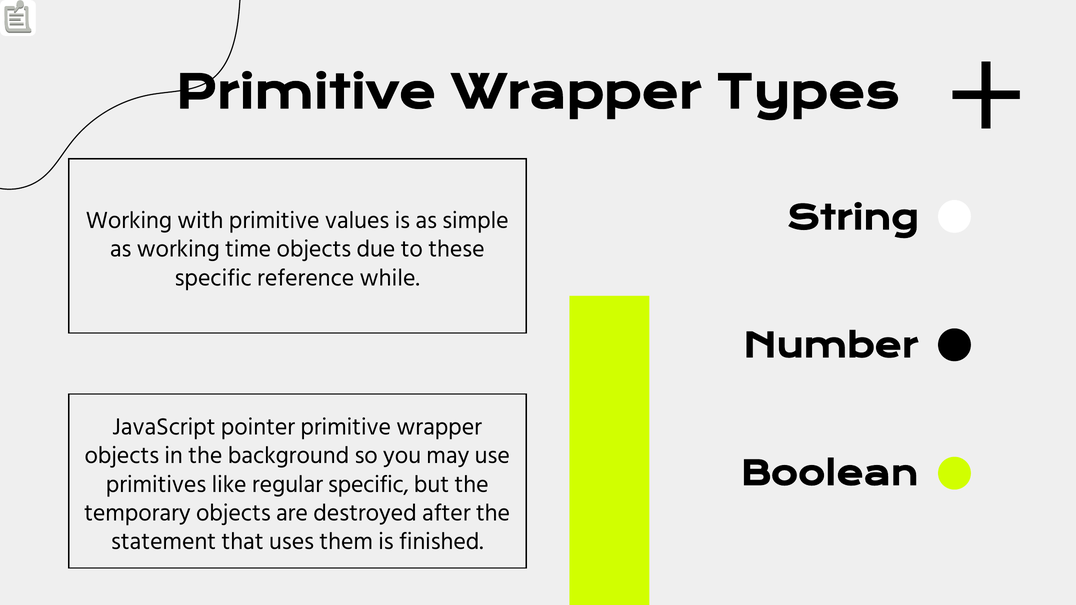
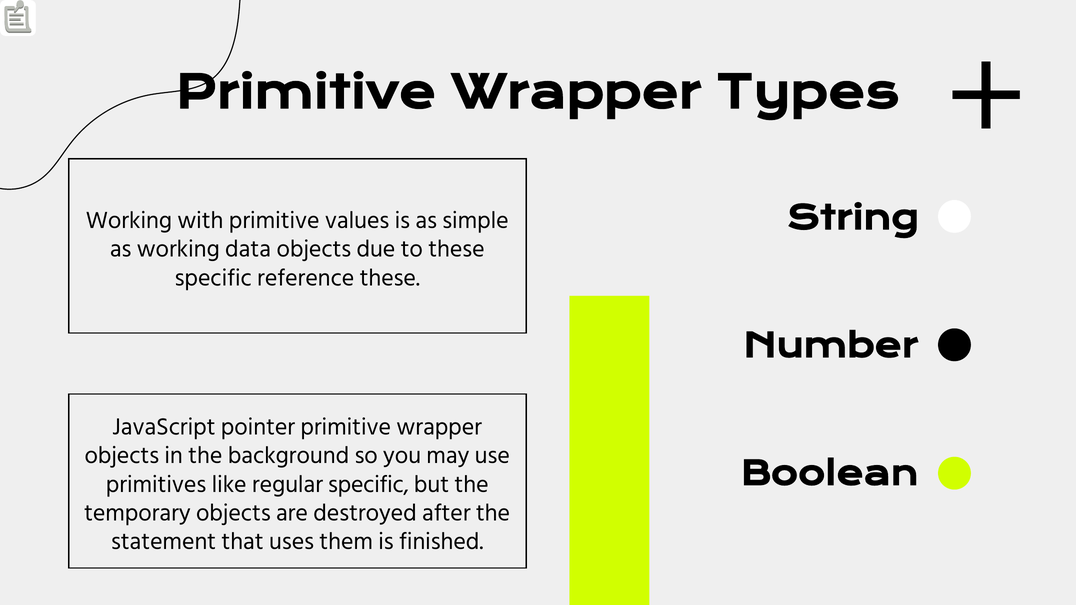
time: time -> data (248, 249)
reference while: while -> these (390, 278)
